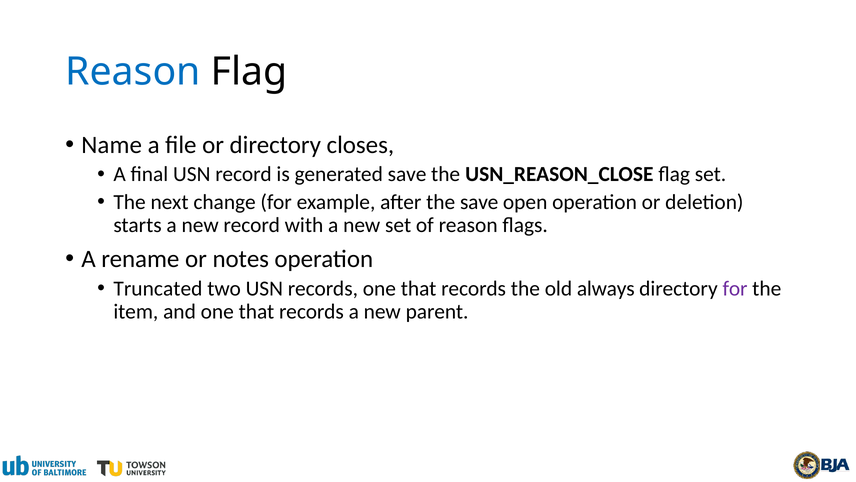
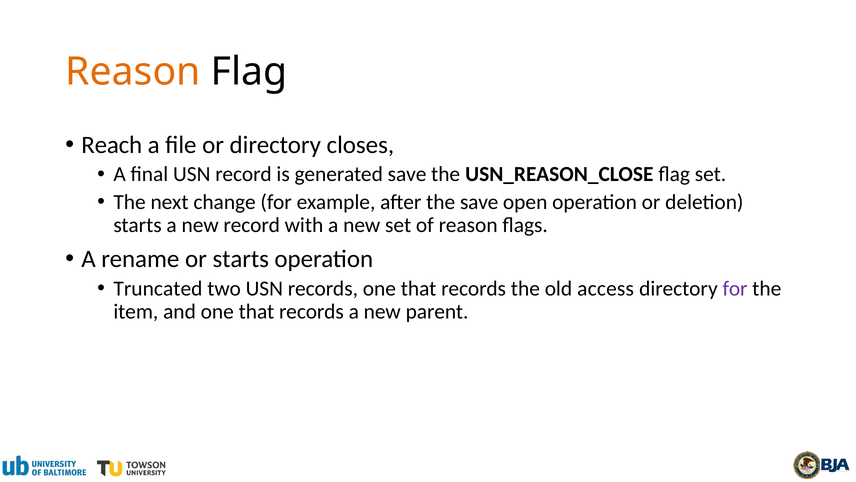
Reason colour: blue -> orange (133, 72)
Name: Name -> Reach (112, 145)
or notes: notes -> starts (241, 259)
always: always -> access (606, 288)
